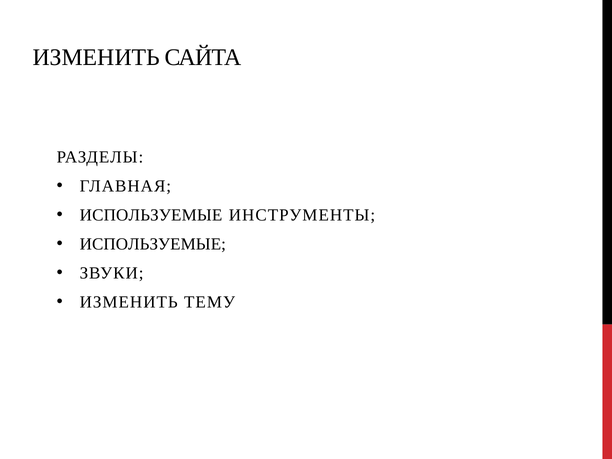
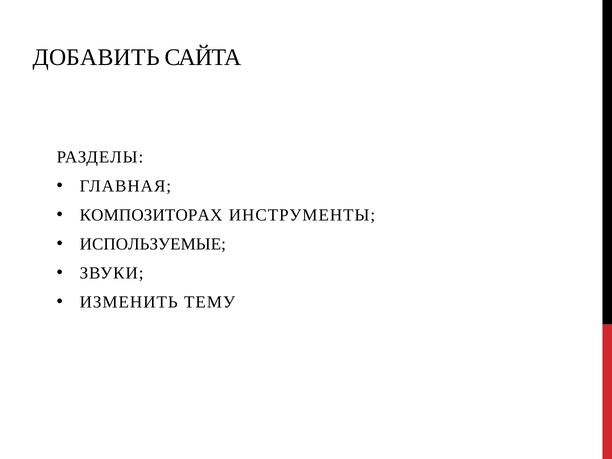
ИЗМЕНИТЬ: ИЗМЕНИТЬ -> ДОБАВИТЬ (96, 58)
ИСПОЛЬЗУЕМЫЕ: ИСПОЛЬЗУЕМЫЕ -> КОМПОЗИТОРАХ (151, 215)
